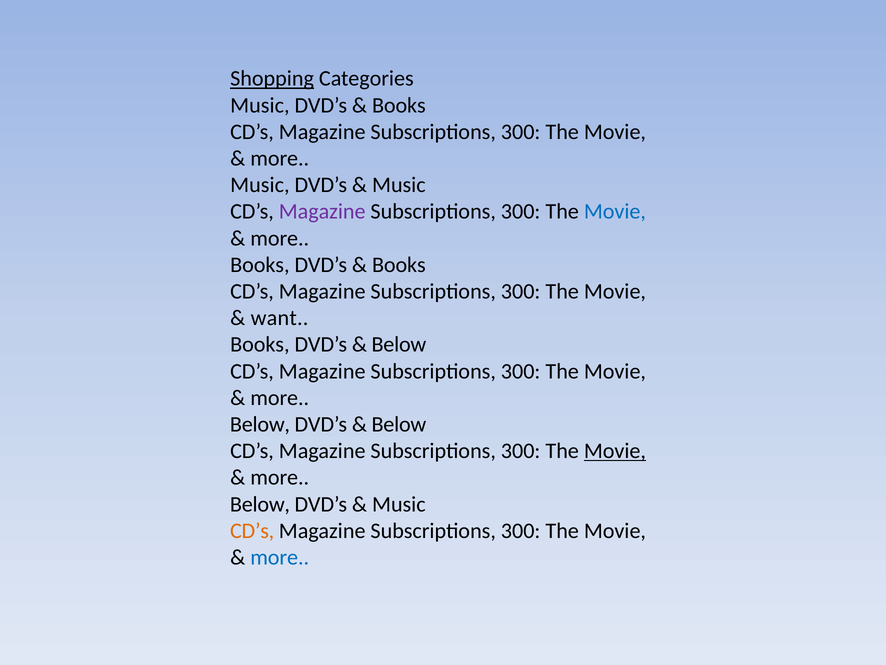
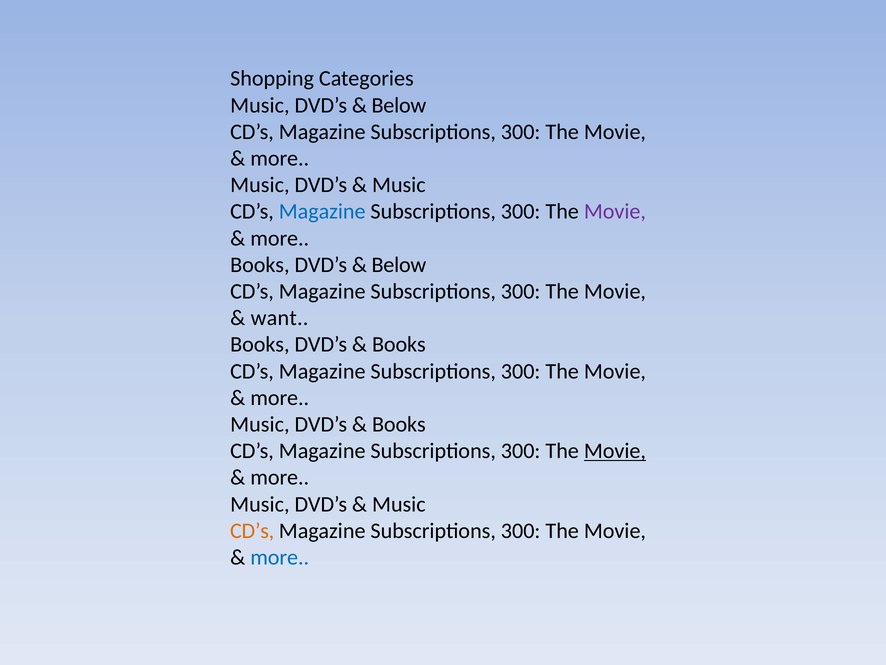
Shopping underline: present -> none (272, 79)
Books: Books -> Below (399, 105)
Magazine colour: purple -> blue (322, 211)
Movie colour: blue -> purple (615, 211)
Books: Books -> Below (399, 265)
Below: Below -> Books (399, 344)
Below: Below -> Music (260, 424)
Below: Below -> Books (399, 424)
Below: Below -> Music (260, 504)
